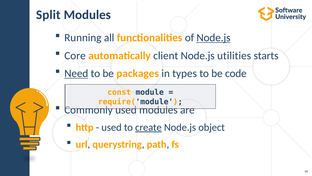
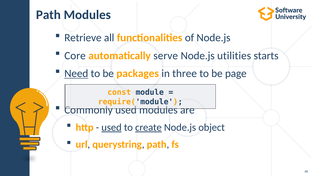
Split: Split -> Path (48, 15)
Running: Running -> Retrieve (83, 38)
Node.js underline: present -> none (214, 38)
client: client -> serve (166, 55)
types: types -> three (185, 73)
code: code -> page (236, 73)
used underline: none -> present (112, 127)
